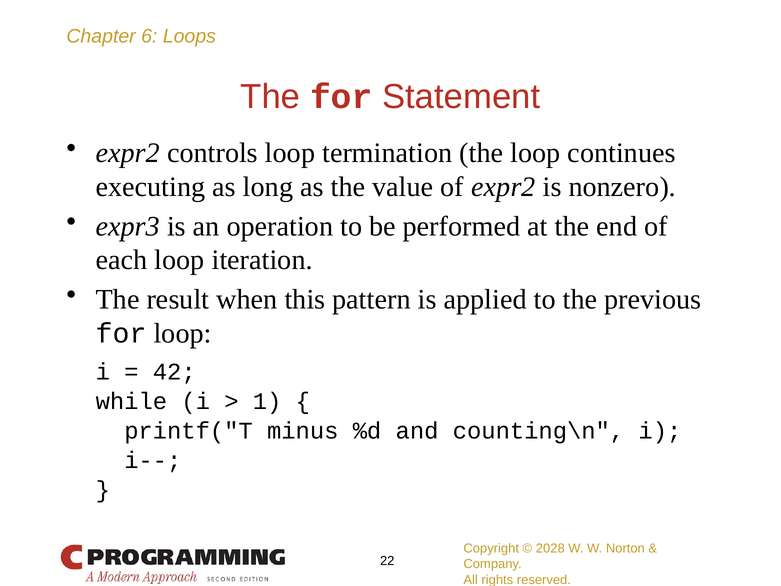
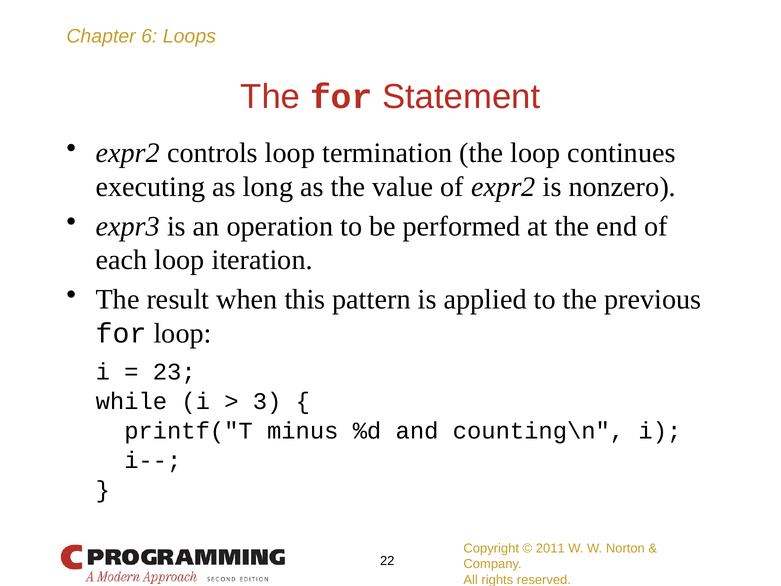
42: 42 -> 23 (174, 372)
1: 1 -> 3 (267, 401)
2028: 2028 -> 2011 (550, 548)
